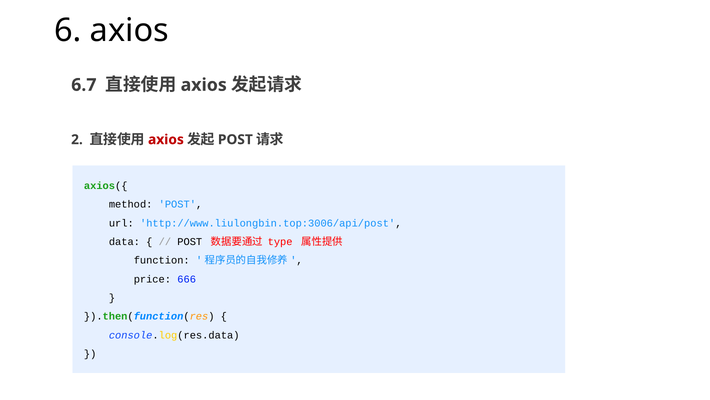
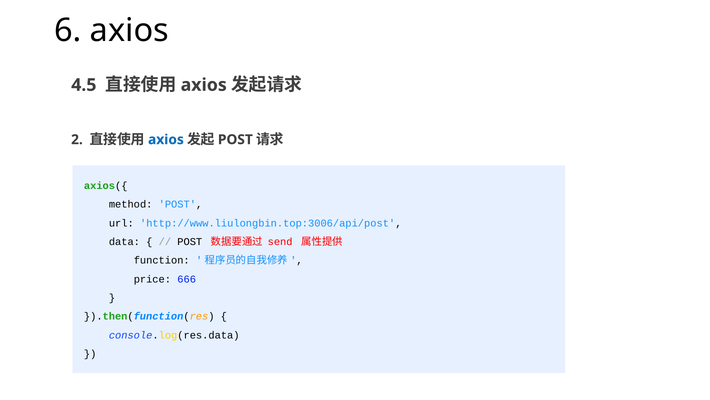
6.7: 6.7 -> 4.5 (84, 85)
axios colour: red -> blue (166, 139)
type: type -> send (280, 241)
